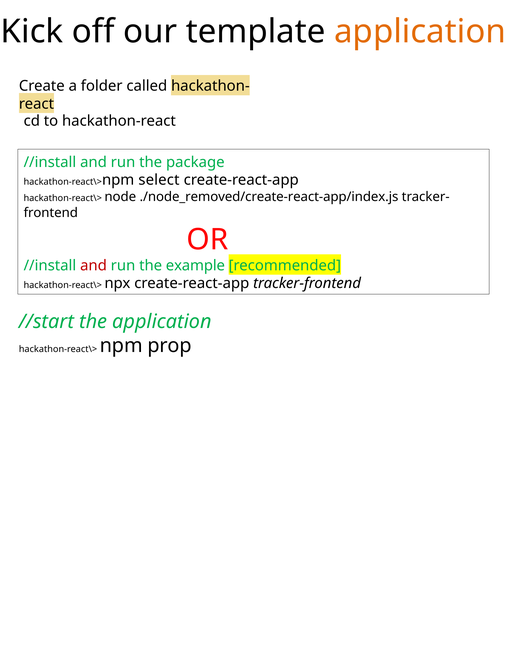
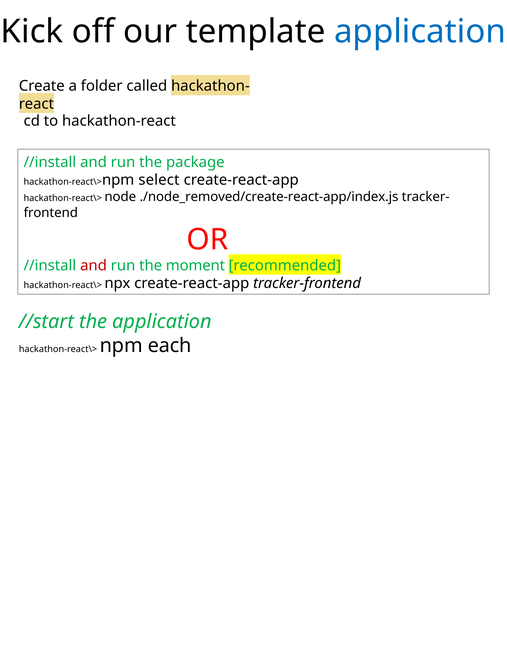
application colour: orange -> blue (420, 32)
example: example -> moment (195, 266)
prop: prop -> each (170, 346)
